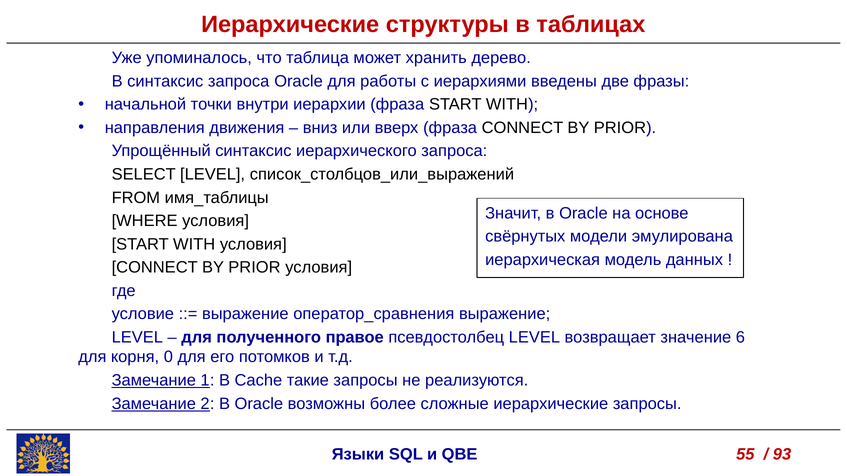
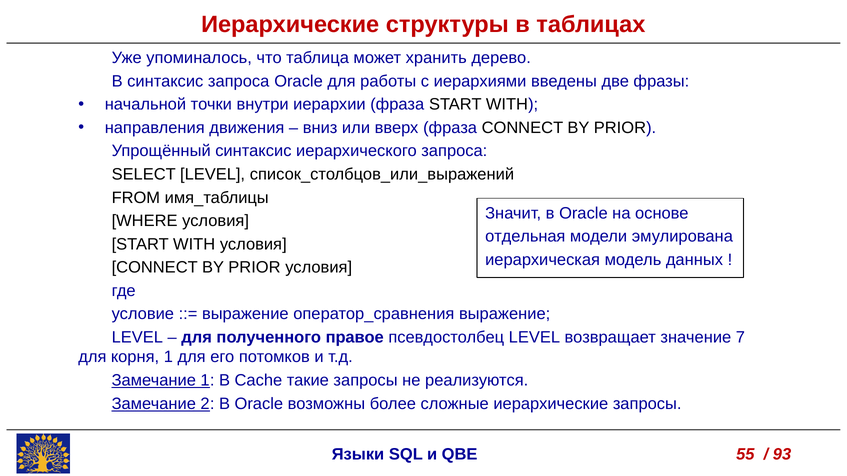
свёрнутых: свёрнутых -> отдельная (525, 237)
6: 6 -> 7 (740, 338)
корня 0: 0 -> 1 (168, 357)
